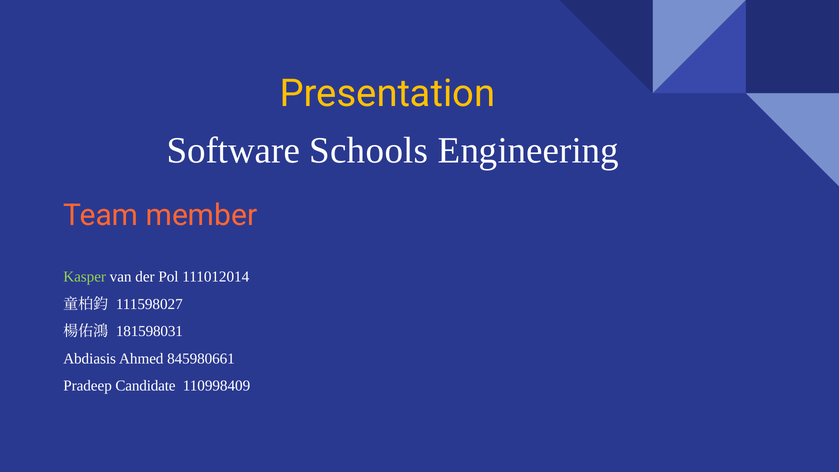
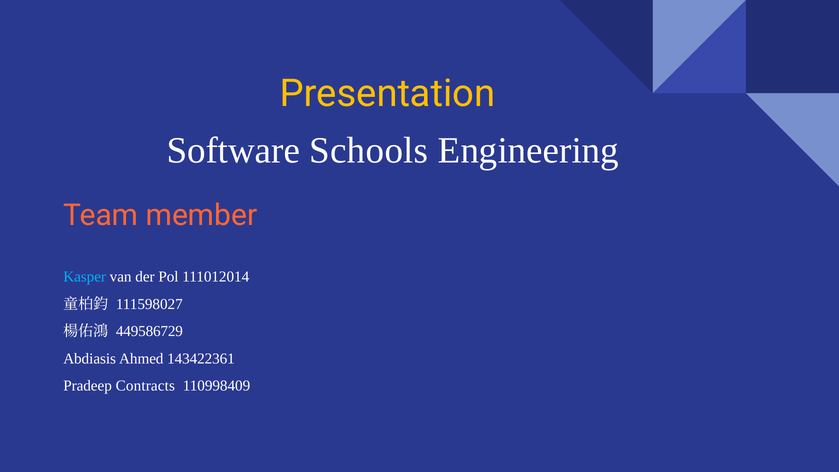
Kasper colour: light green -> light blue (85, 277)
181598031: 181598031 -> 449586729 (149, 331)
845980661: 845980661 -> 143422361 (201, 359)
Candidate: Candidate -> Contracts (145, 386)
